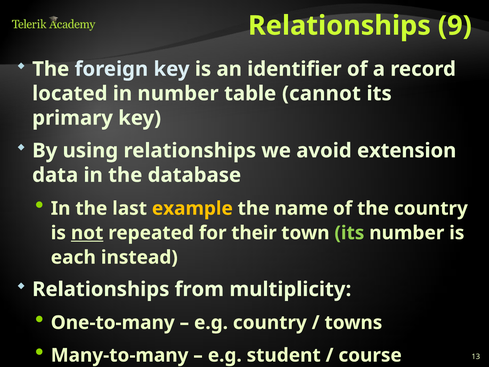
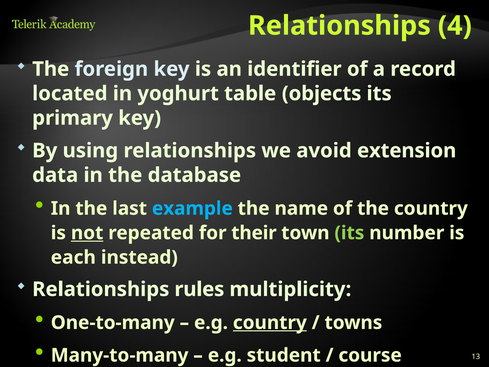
9: 9 -> 4 (455, 26)
in number: number -> yoghurt (178, 93)
cannot: cannot -> objects (322, 93)
example colour: yellow -> light blue (192, 208)
from: from -> rules (199, 289)
country underline: none -> present (270, 322)
